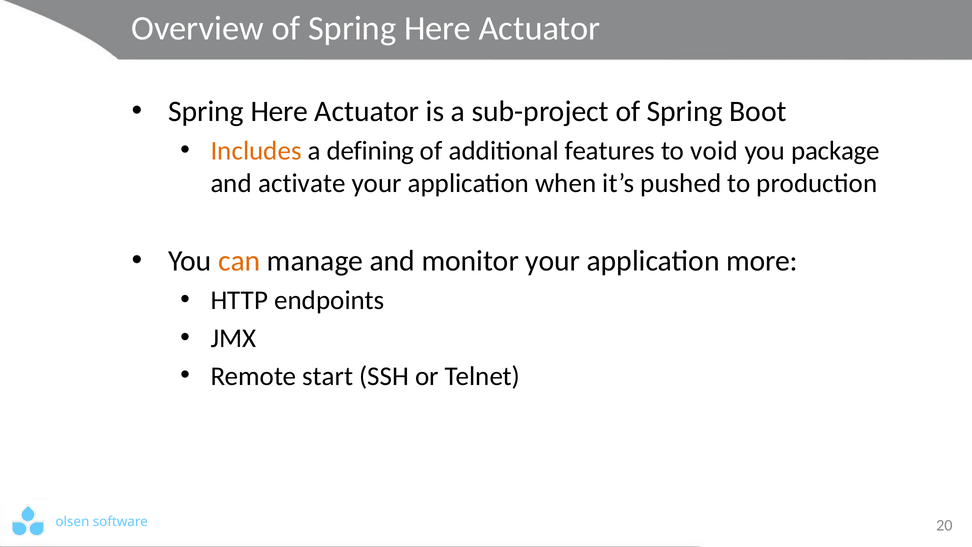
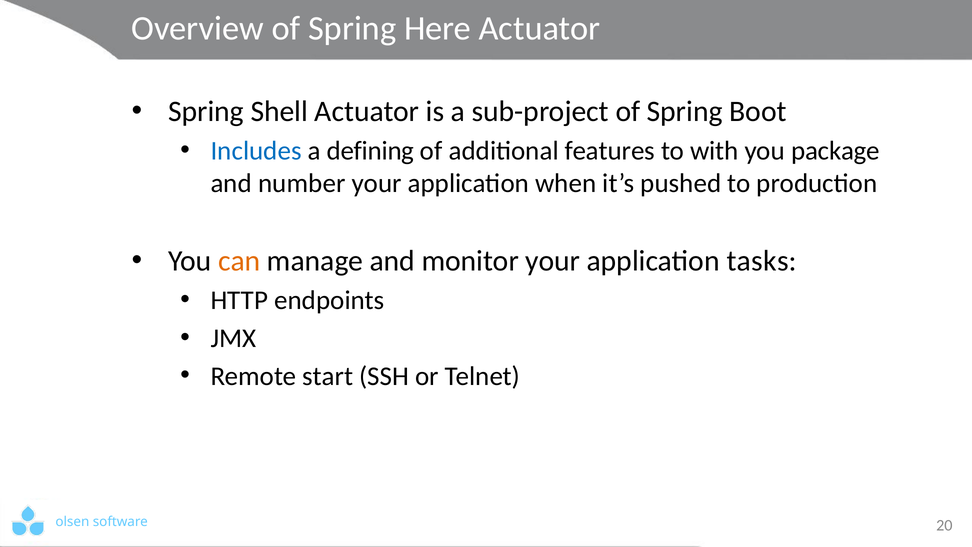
Here: Here -> Shell (279, 111)
Includes colour: orange -> blue (256, 151)
void: void -> with (714, 151)
activate: activate -> number (302, 183)
more: more -> tasks (762, 261)
